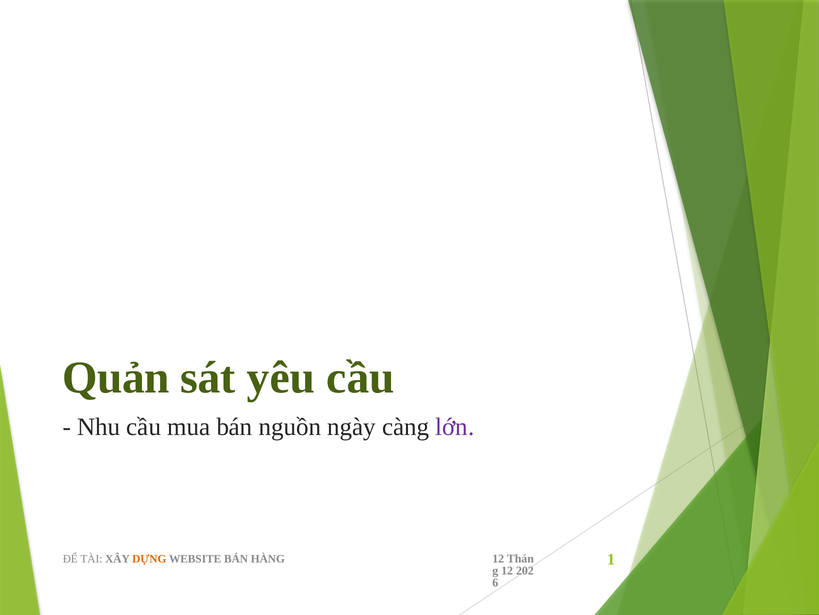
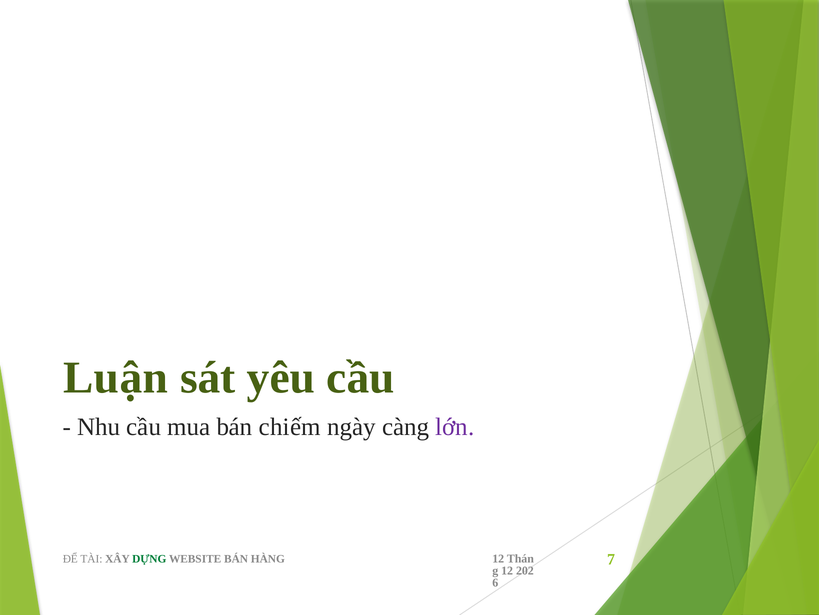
Quản: Quản -> Luận (116, 377)
nguồn: nguồn -> chiếm (290, 426)
DỰNG colour: orange -> green (149, 558)
1: 1 -> 7 (611, 559)
